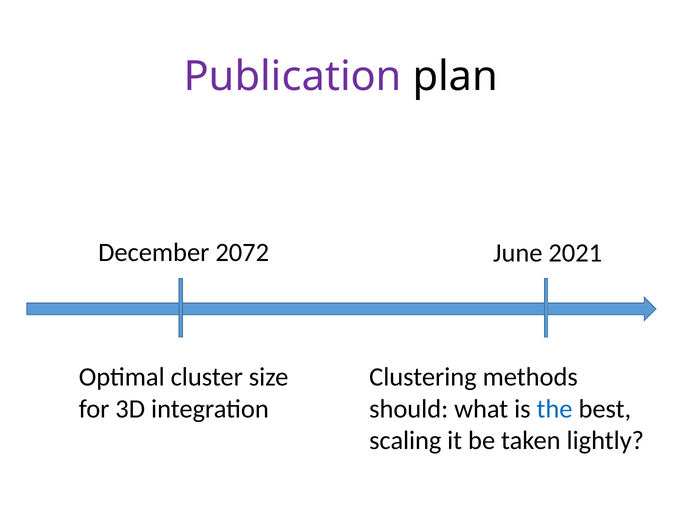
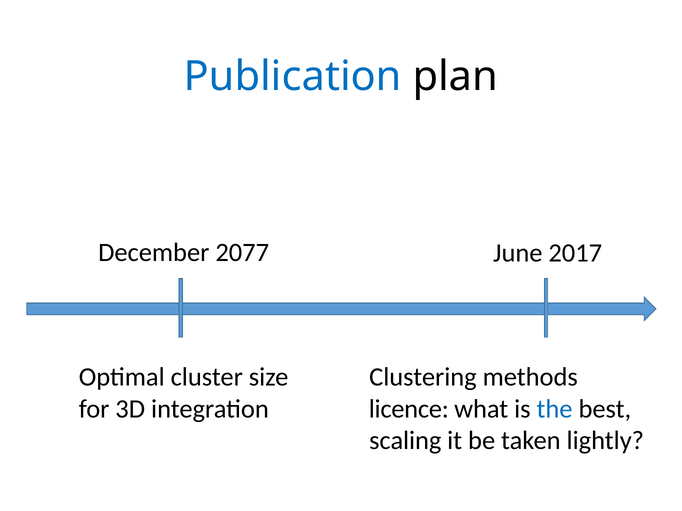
Publication colour: purple -> blue (293, 76)
2072: 2072 -> 2077 (242, 253)
2021: 2021 -> 2017 (575, 253)
should: should -> licence (409, 409)
